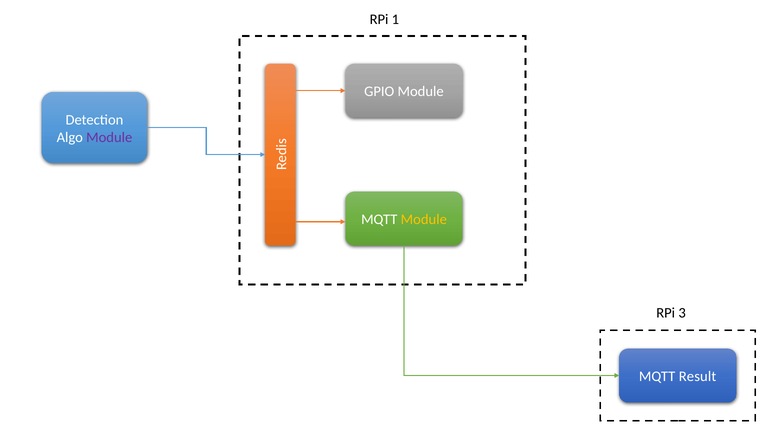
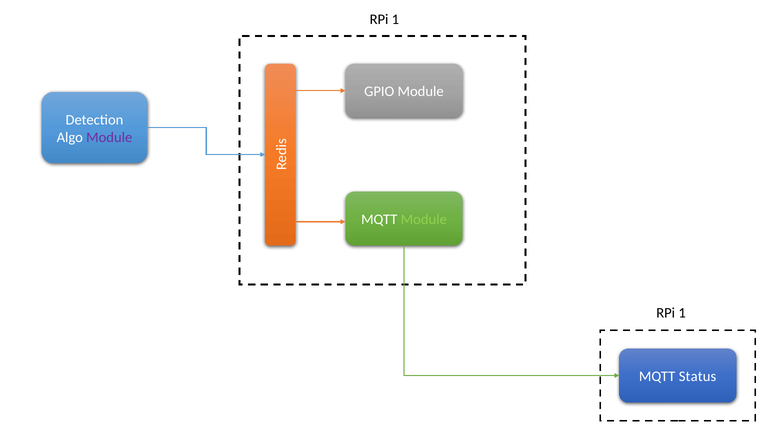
Module colour: yellow -> light green (424, 220)
3: 3 -> 1 (682, 313)
Result: Result -> Status (698, 377)
